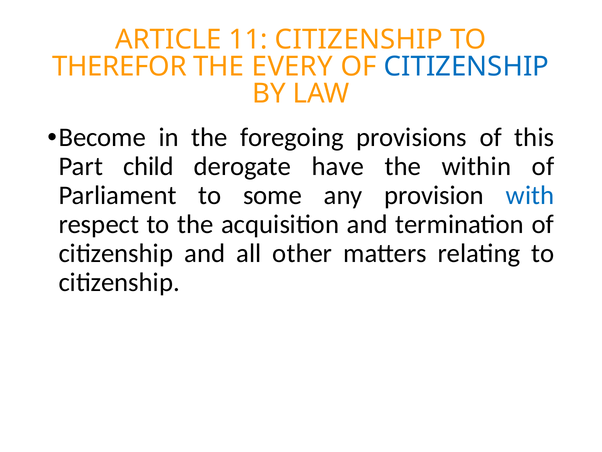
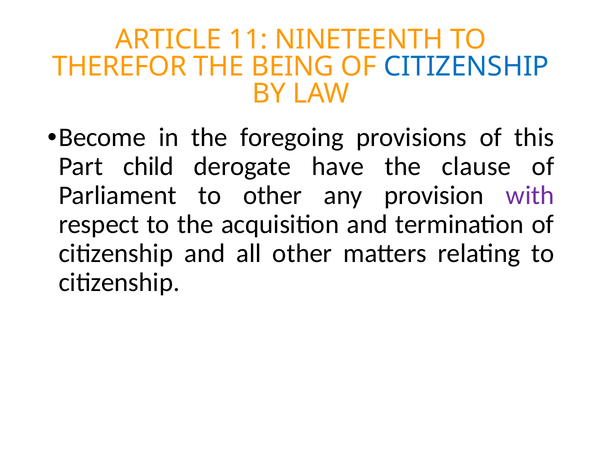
11 CITIZENSHIP: CITIZENSHIP -> NINETEENTH (359, 40)
EVERY: EVERY -> BEING (293, 67)
within: within -> clause (476, 166)
to some: some -> other (273, 195)
with colour: blue -> purple (530, 195)
